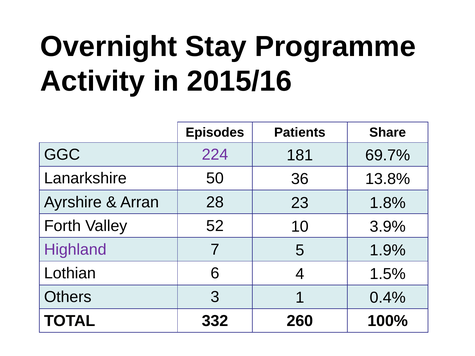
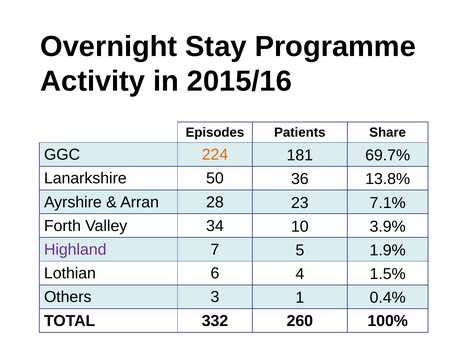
224 colour: purple -> orange (215, 155)
1.8%: 1.8% -> 7.1% (388, 203)
52: 52 -> 34 (215, 226)
